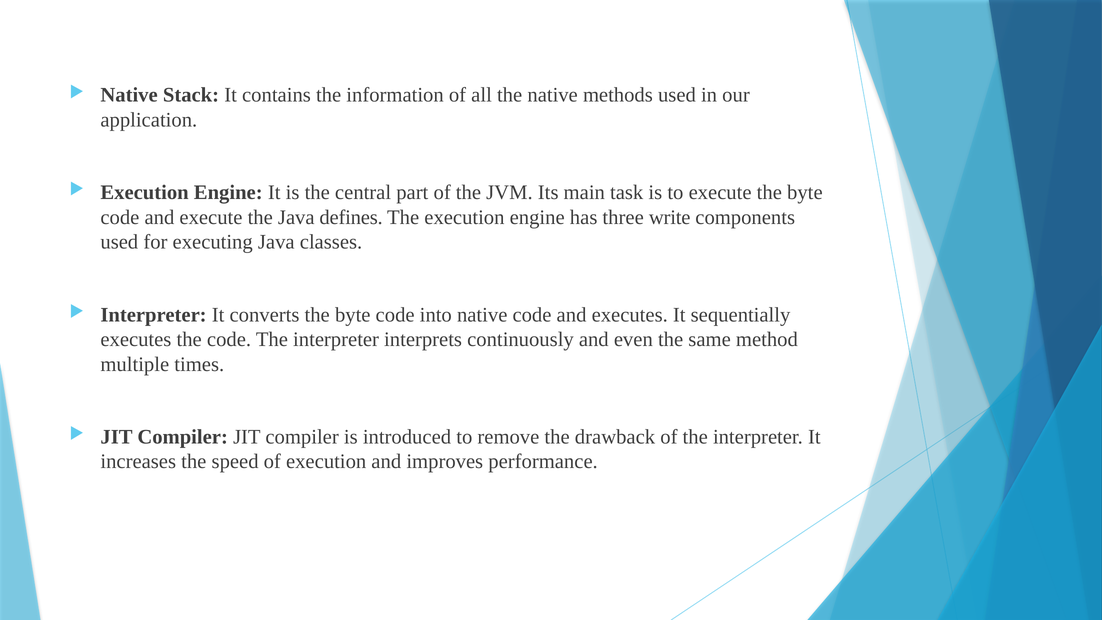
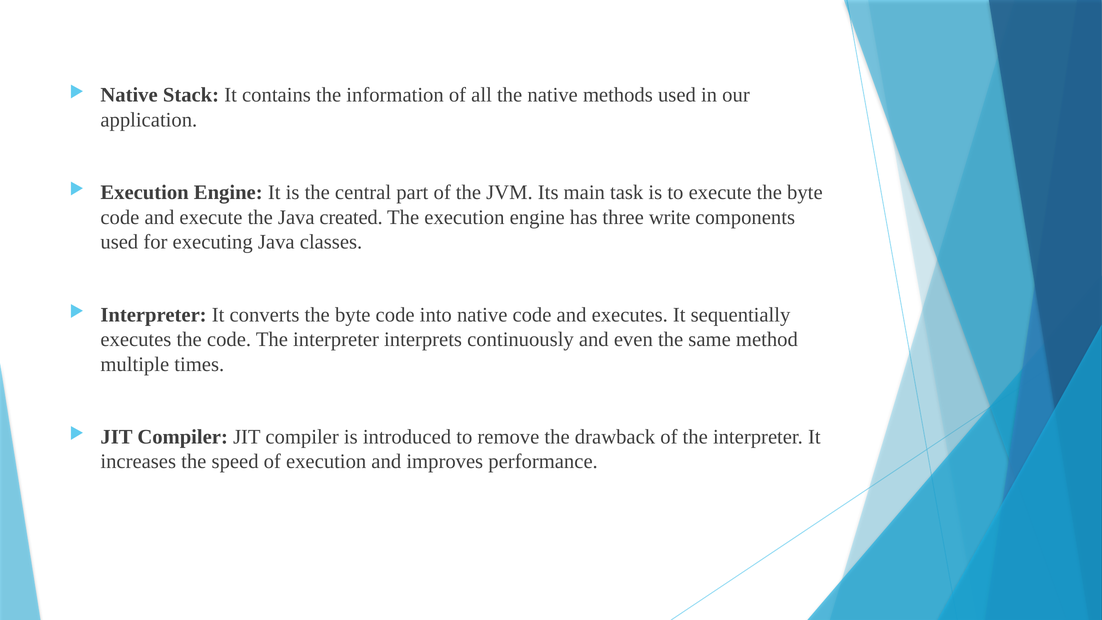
defines: defines -> created (351, 217)
